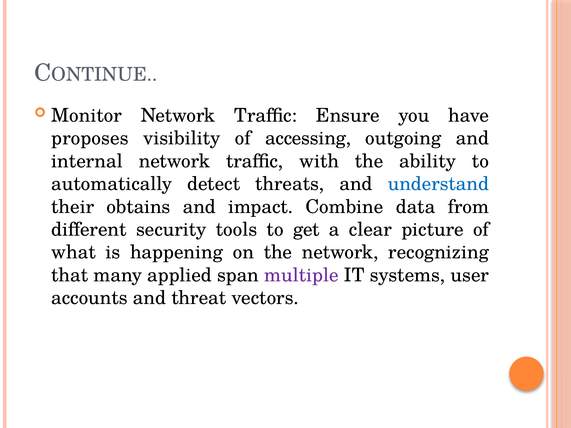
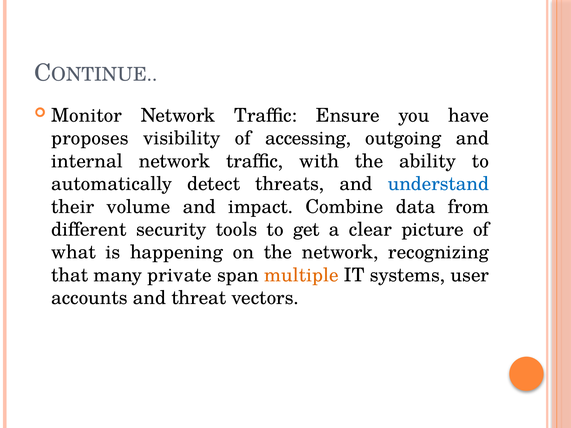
obtains: obtains -> volume (138, 207)
applied: applied -> private (179, 275)
multiple colour: purple -> orange (302, 275)
